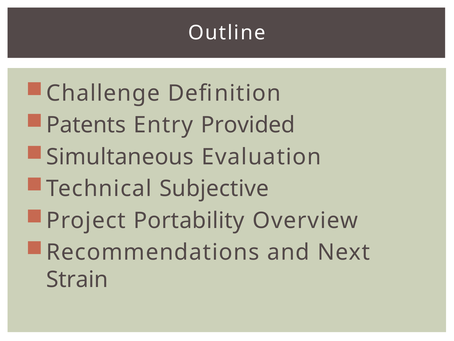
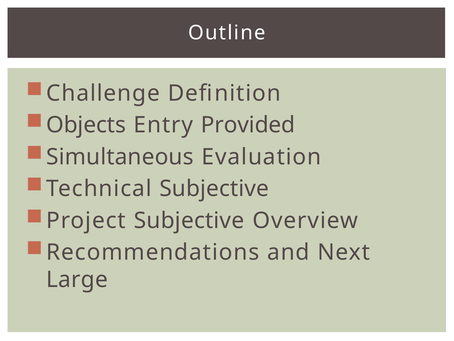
Patents: Patents -> Objects (86, 125)
Project Portability: Portability -> Subjective (189, 220)
Strain: Strain -> Large (77, 279)
